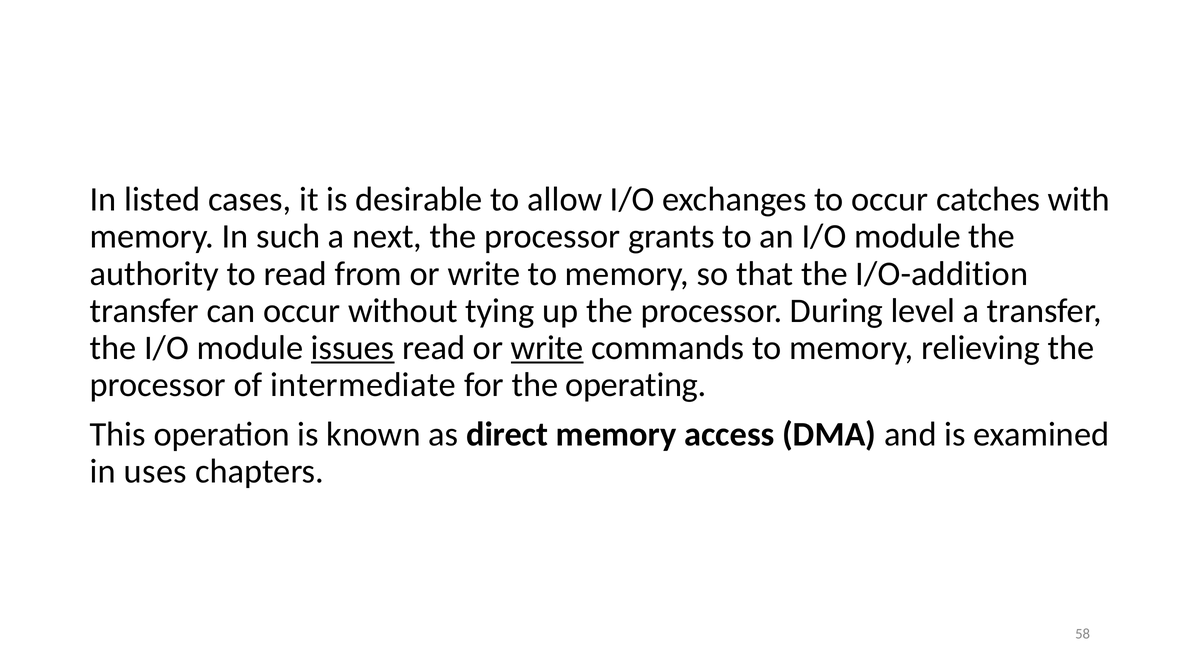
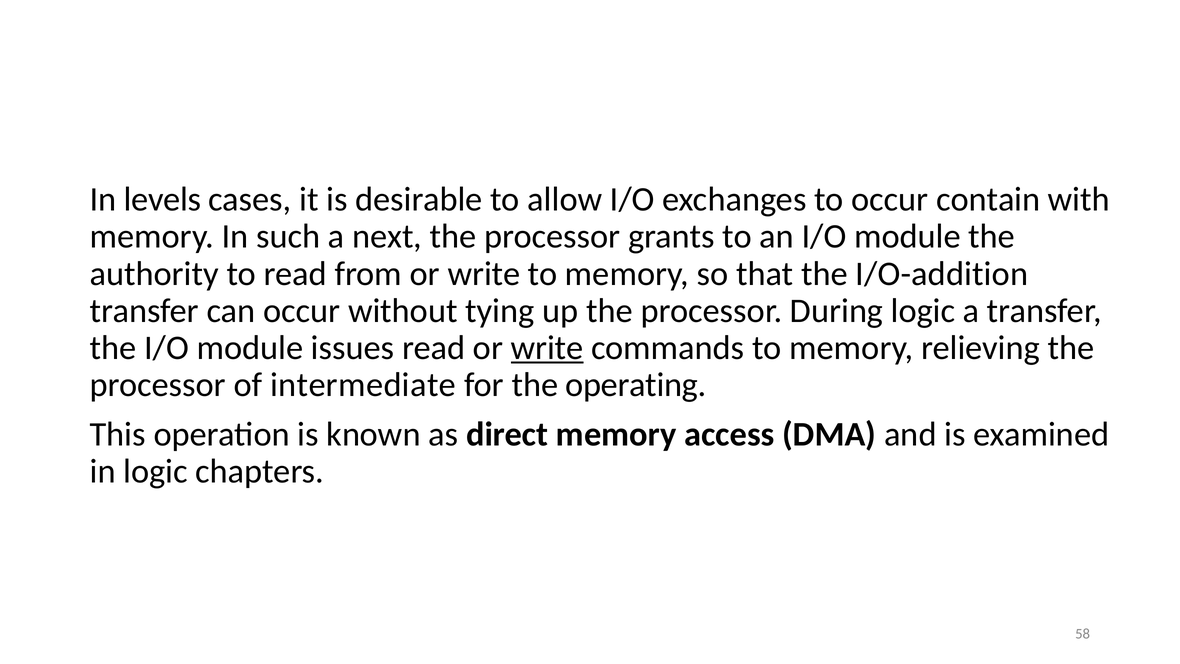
listed: listed -> levels (162, 199)
catches: catches -> contain (988, 199)
During level: level -> logic (923, 311)
issues underline: present -> none (353, 348)
in uses: uses -> logic (156, 471)
